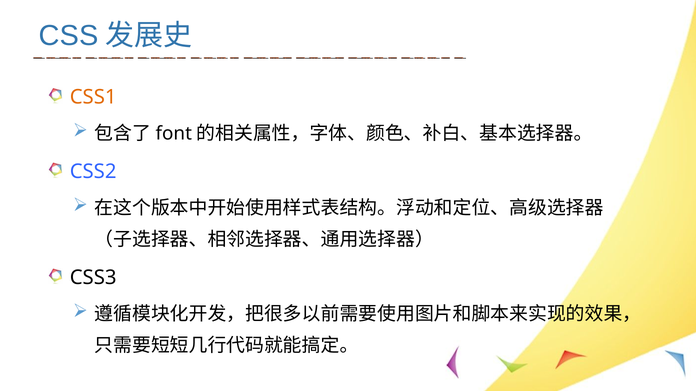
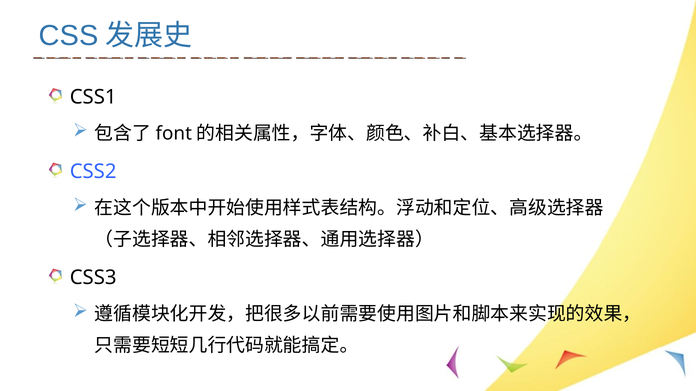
CSS1 colour: orange -> black (93, 97)
